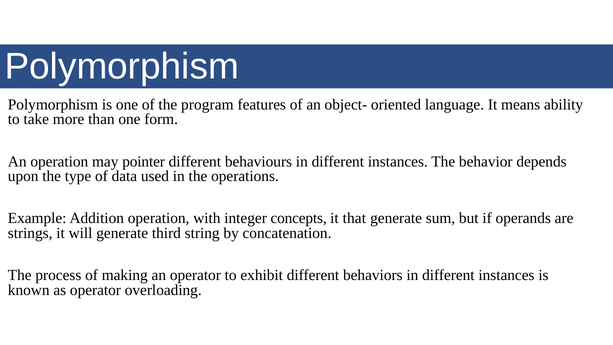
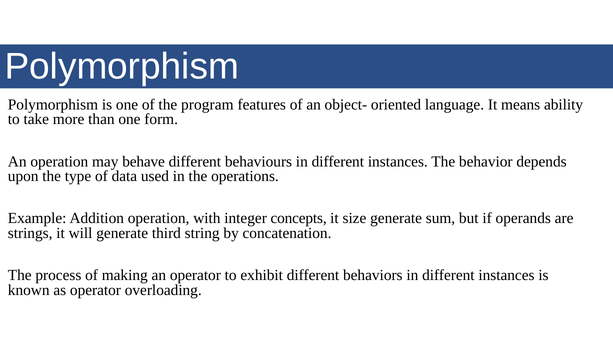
pointer: pointer -> behave (144, 161)
that: that -> size (354, 218)
